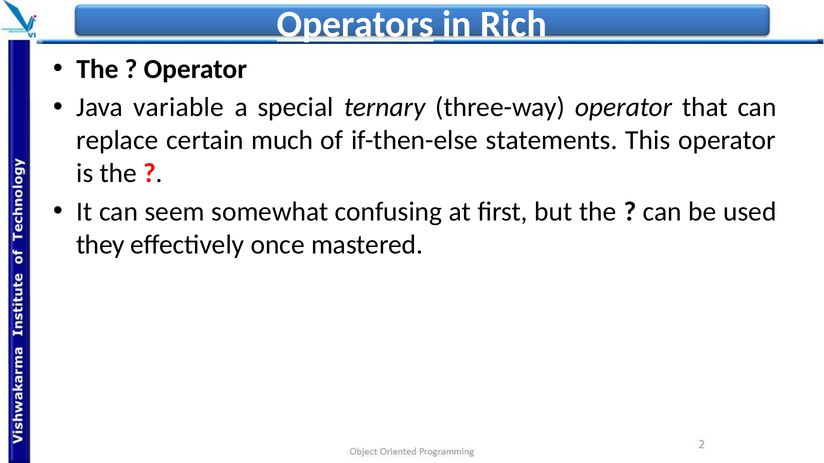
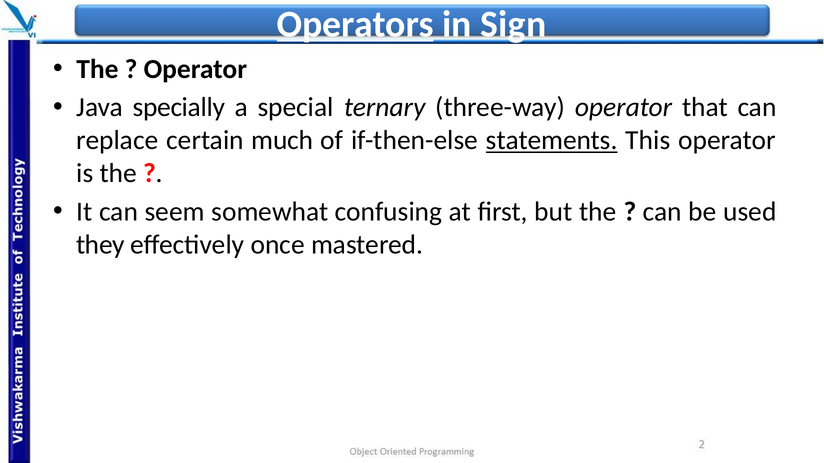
Rich: Rich -> Sign (513, 24)
variable: variable -> specially (179, 108)
statements underline: none -> present (552, 141)
